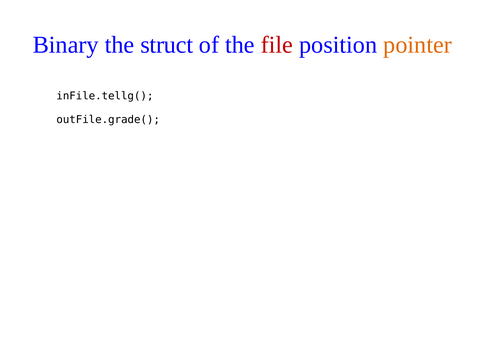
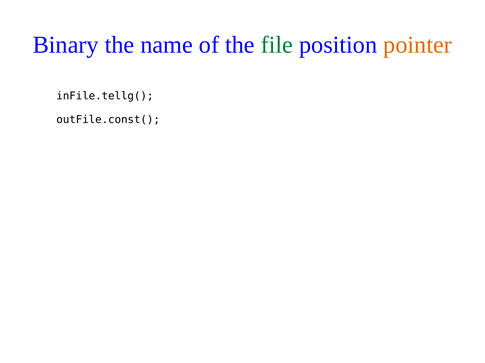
struct: struct -> name (167, 45)
file colour: red -> green (277, 45)
outFile.grade(: outFile.grade( -> outFile.const( (108, 120)
